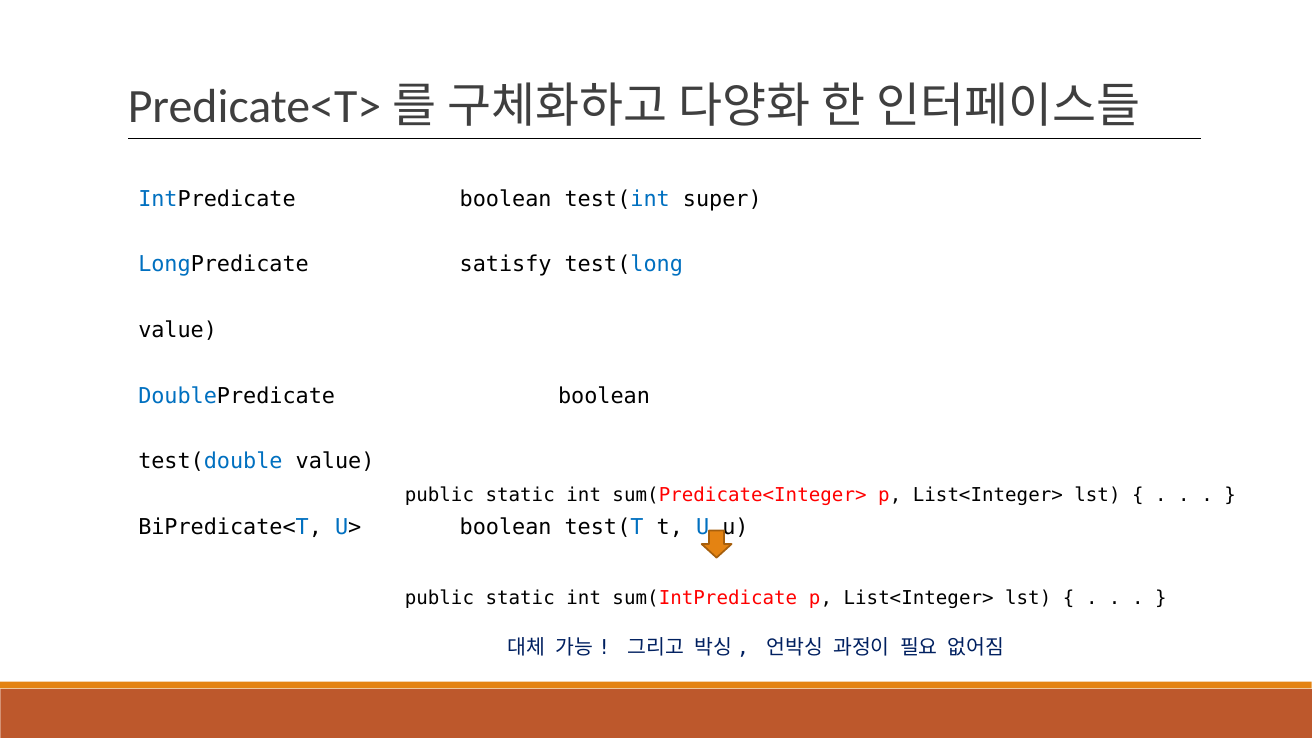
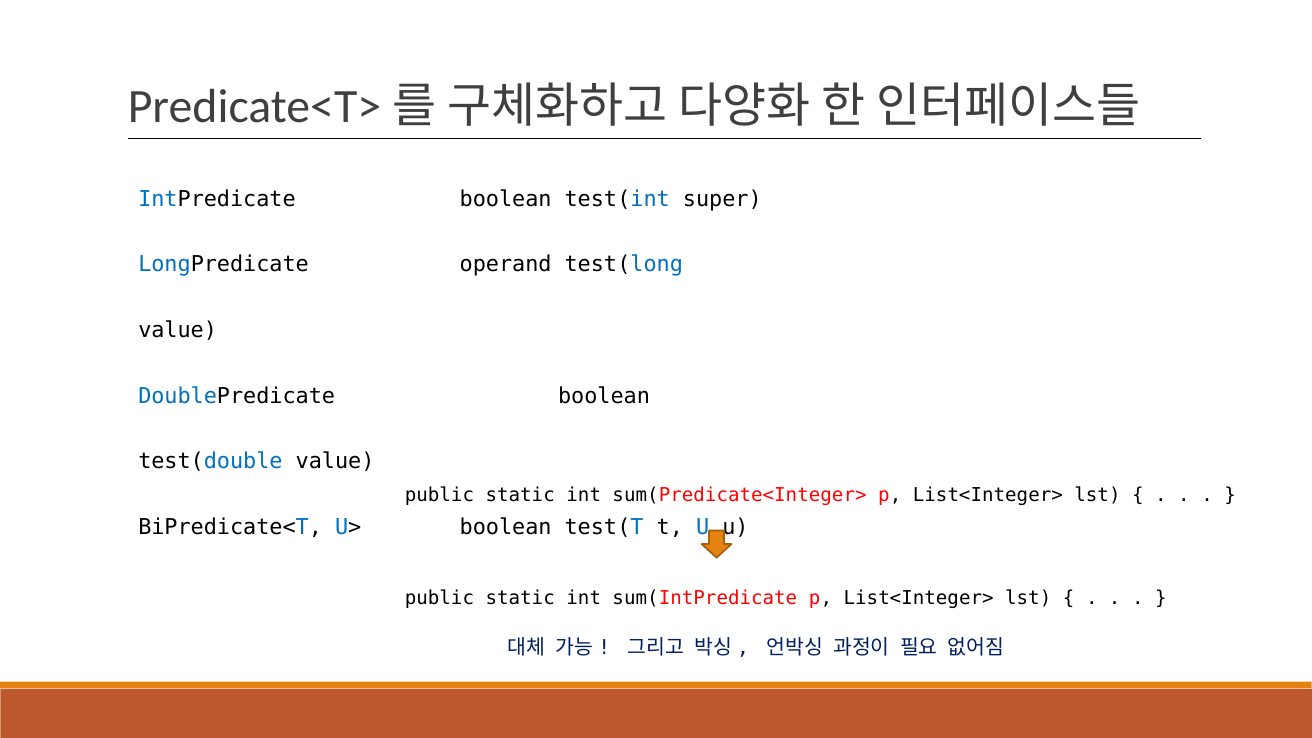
satisfy: satisfy -> operand (506, 265)
